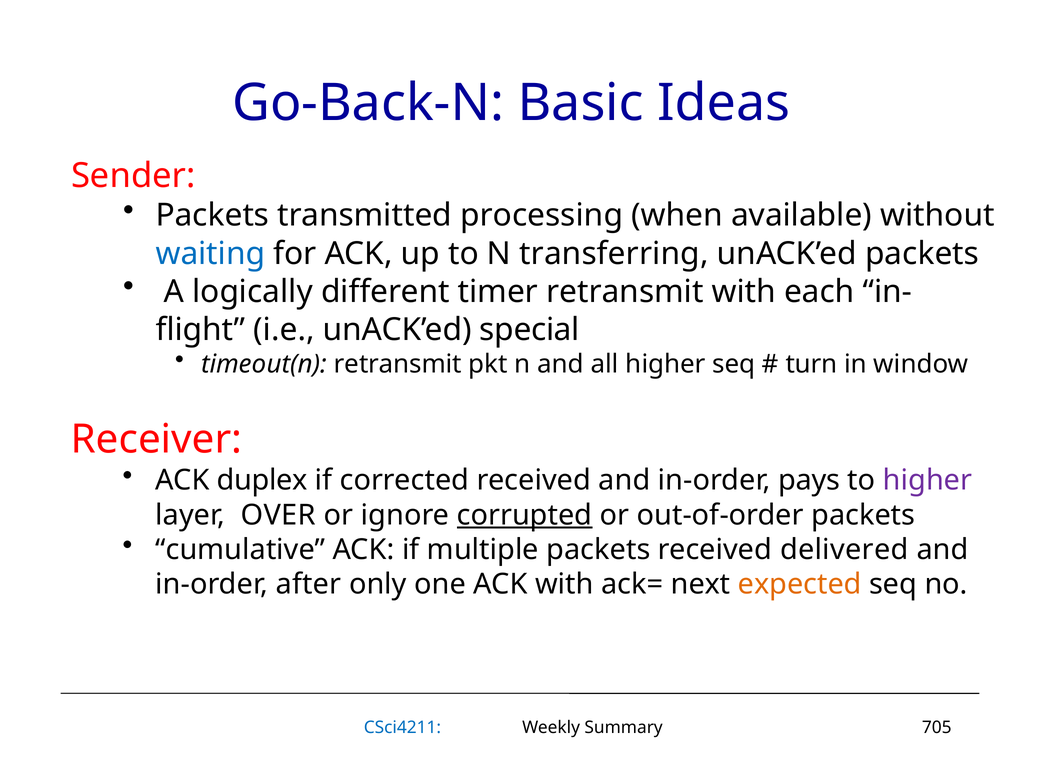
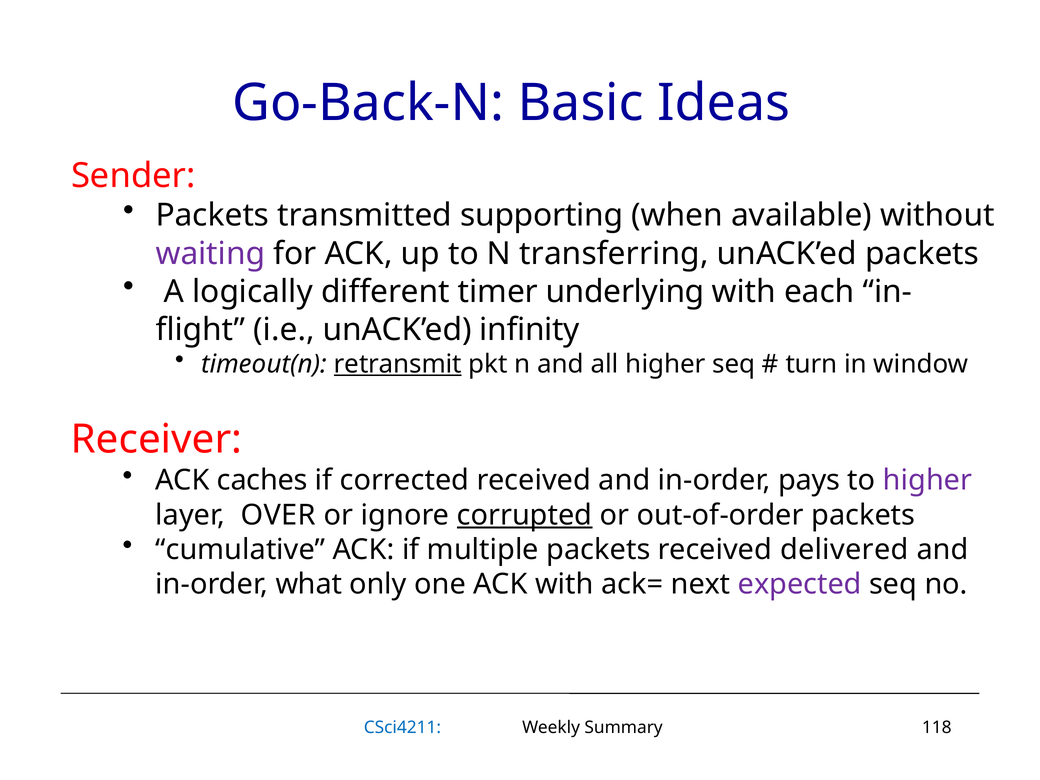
processing: processing -> supporting (542, 215)
waiting colour: blue -> purple (210, 254)
timer retransmit: retransmit -> underlying (625, 292)
special: special -> infinity (530, 330)
retransmit underline: none -> present (398, 364)
duplex: duplex -> caches (262, 480)
after: after -> what (309, 584)
expected colour: orange -> purple (800, 584)
705: 705 -> 118 (937, 727)
